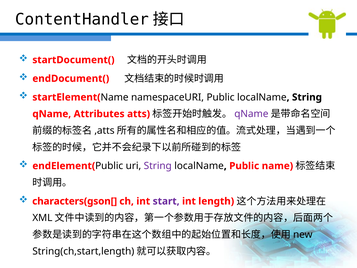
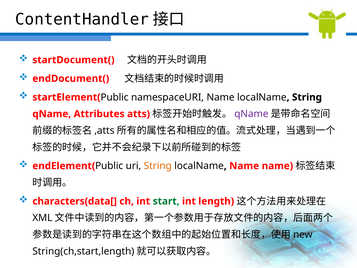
Name: Name -> Public (115, 97)
namespaceURI Public: Public -> Name (221, 97)
String colour: purple -> orange (158, 166)
Public: Public -> Name (244, 166)
characters(gson[: characters(gson[ -> characters(data[ (75, 201)
start colour: purple -> green (166, 201)
